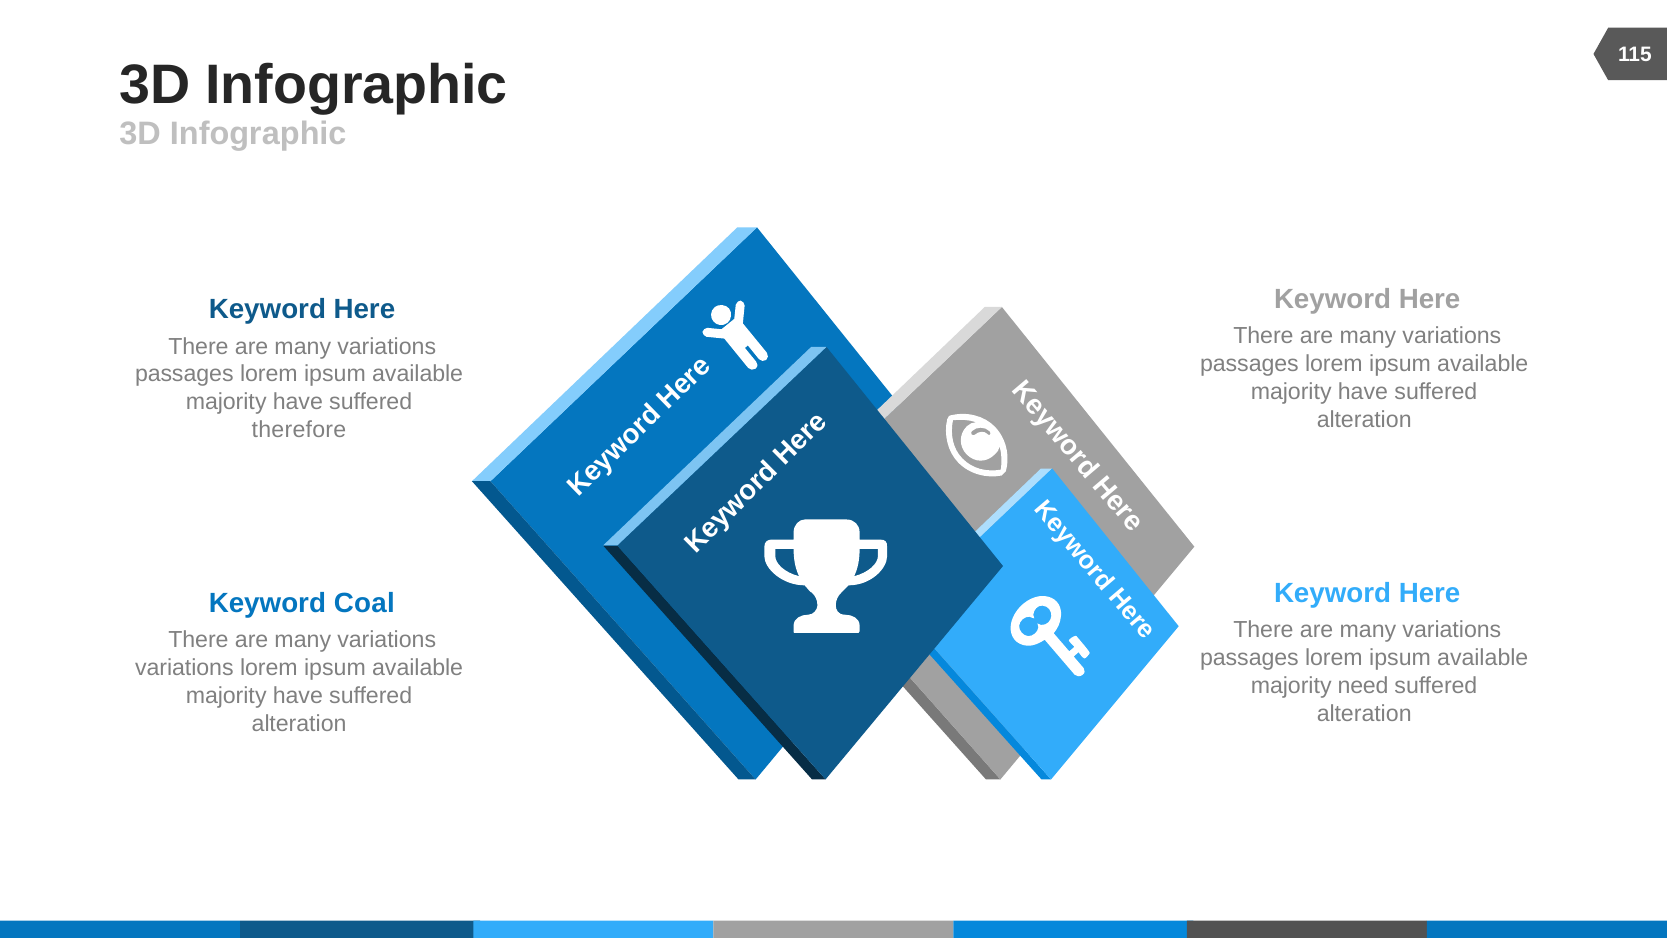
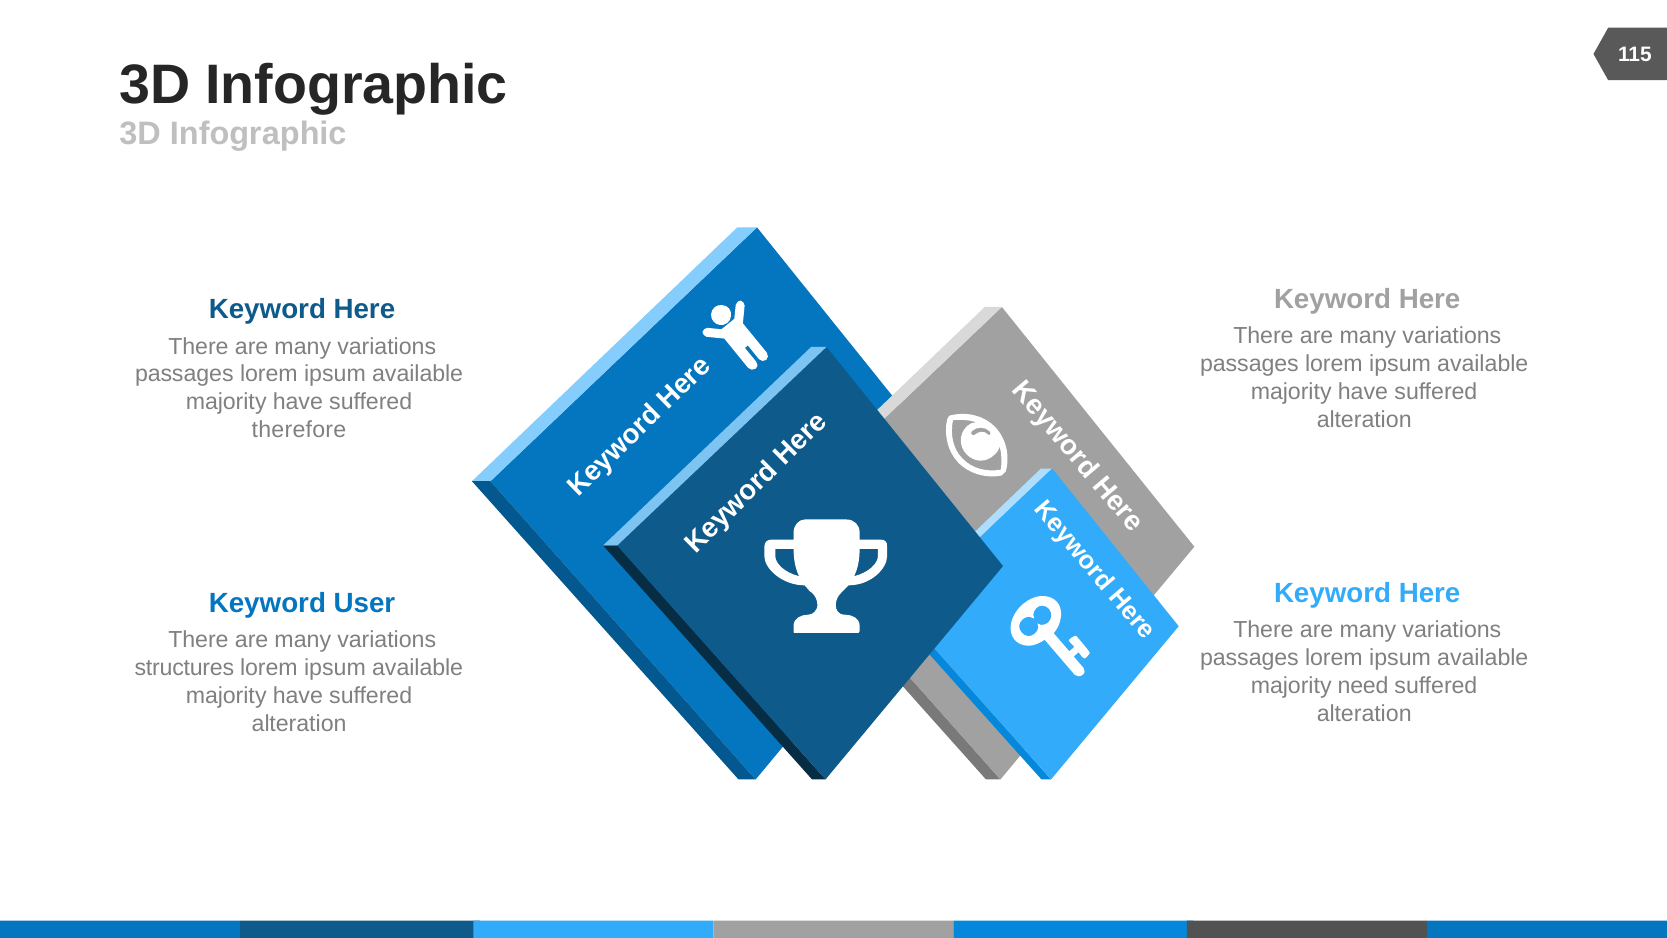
Coal: Coal -> User (364, 603)
variations: variations -> structures (184, 668)
